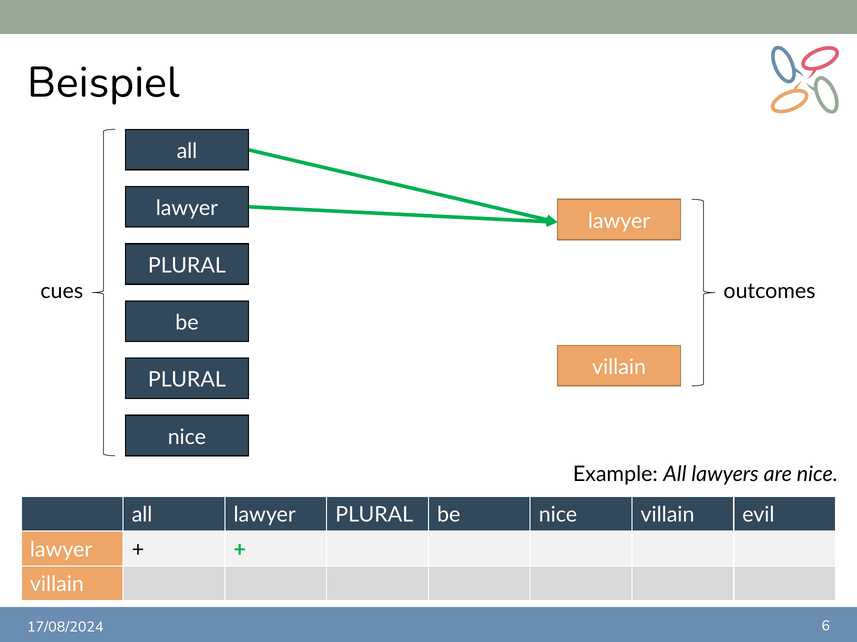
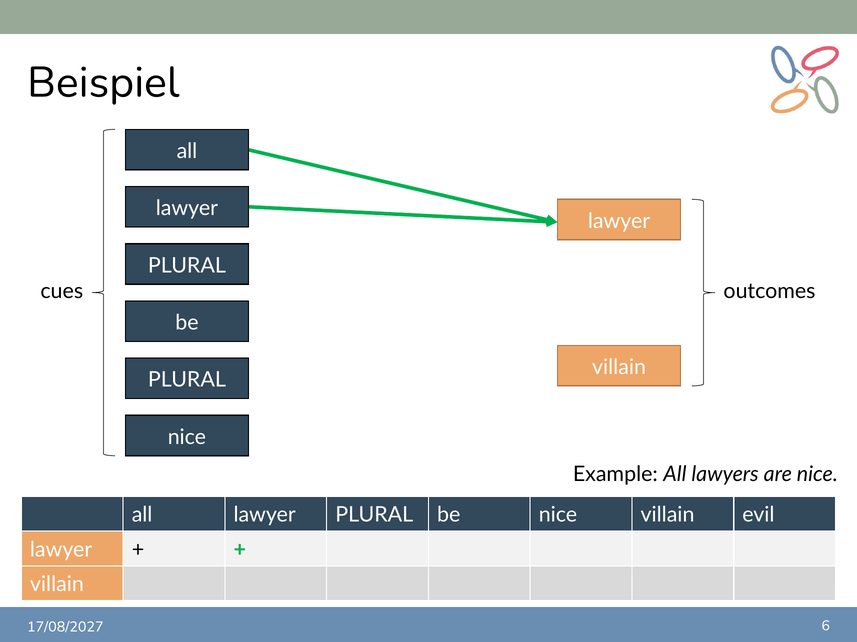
17/08/2024: 17/08/2024 -> 17/08/2027 (65, 628)
